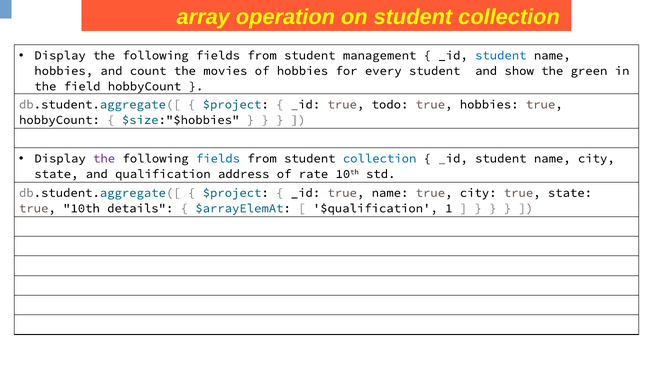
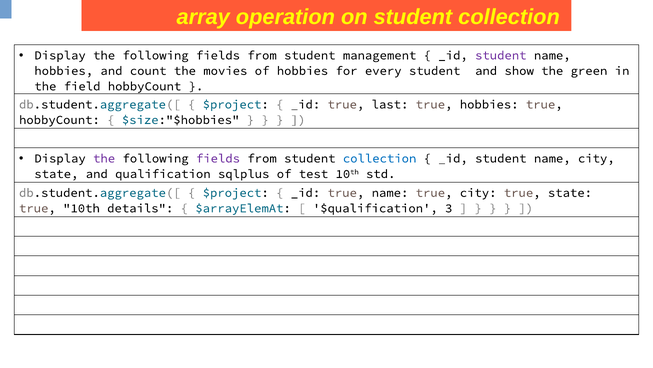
student colour: blue -> purple (501, 55)
todo: todo -> last (390, 104)
fields colour: blue -> purple (218, 158)
address: address -> sqlplus (244, 174)
rate: rate -> test (313, 174)
1: 1 -> 3 (449, 208)
